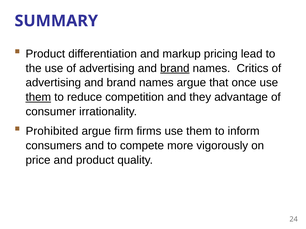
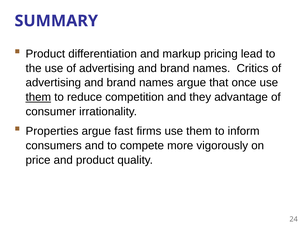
brand underline: present -> none (175, 68)
Prohibited: Prohibited -> Properties (52, 131)
firm: firm -> fast (124, 131)
